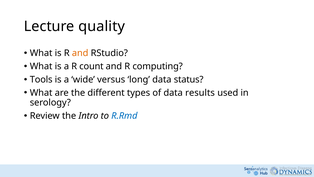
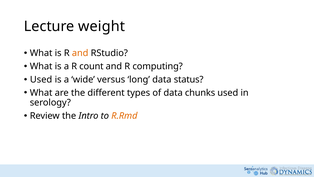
quality: quality -> weight (102, 26)
Tools: Tools -> Used (41, 79)
results: results -> chunks (200, 93)
R.Rmd colour: blue -> orange (124, 116)
